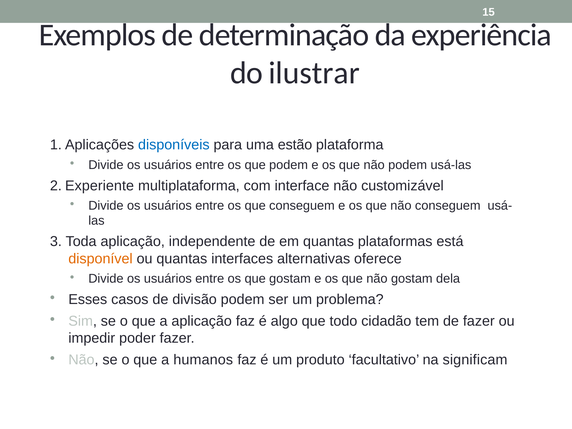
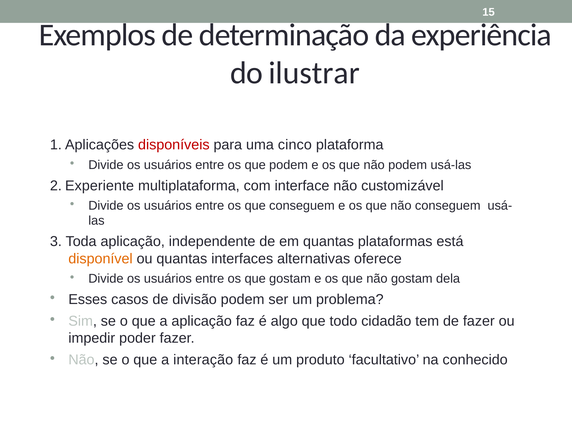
disponíveis colour: blue -> red (174, 145)
estão: estão -> cinco (295, 145)
humanos: humanos -> interação (203, 360)
significam: significam -> conhecido (475, 360)
